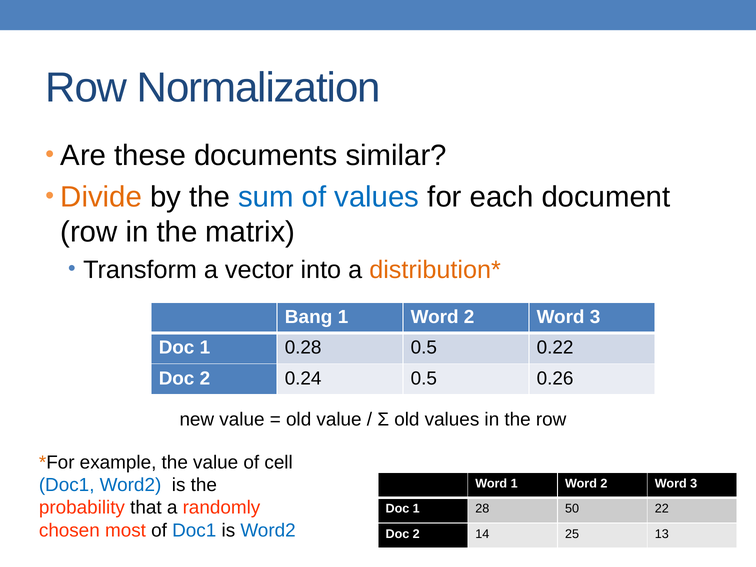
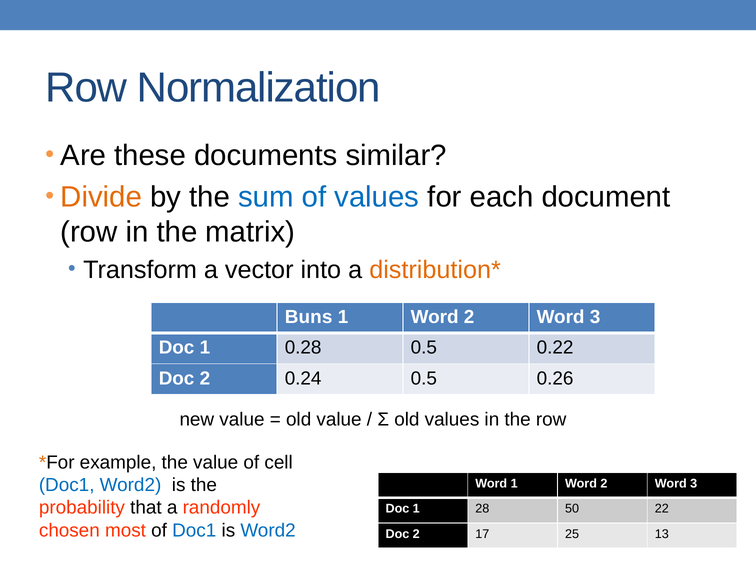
Bang: Bang -> Buns (309, 317)
14: 14 -> 17 (482, 534)
